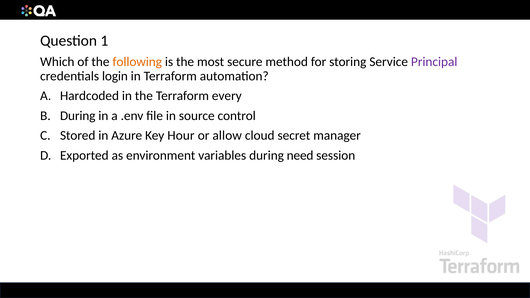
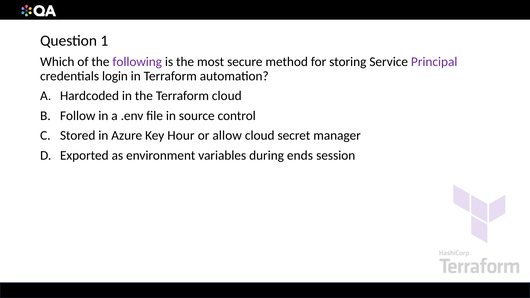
following colour: orange -> purple (137, 62)
Terraform every: every -> cloud (227, 96)
During: During -> Follow (78, 116)
need: need -> ends (300, 155)
